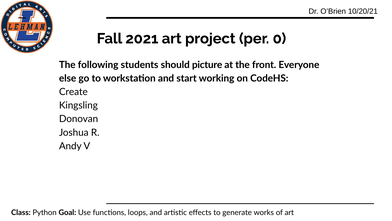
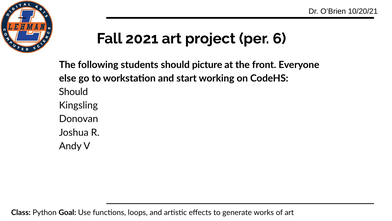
0: 0 -> 6 (279, 38)
Create: Create -> Should (73, 92)
